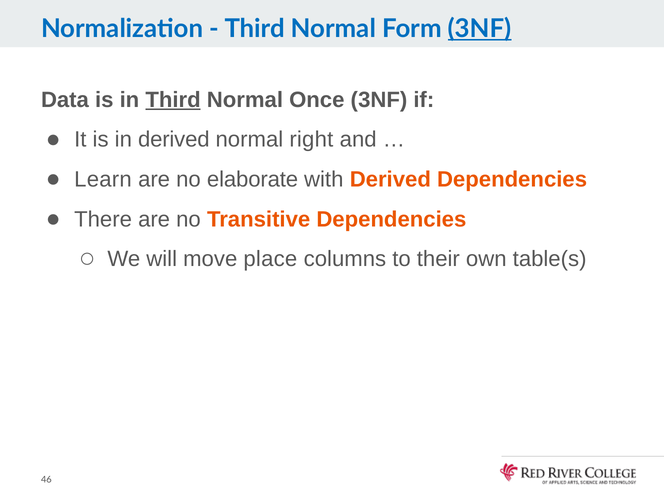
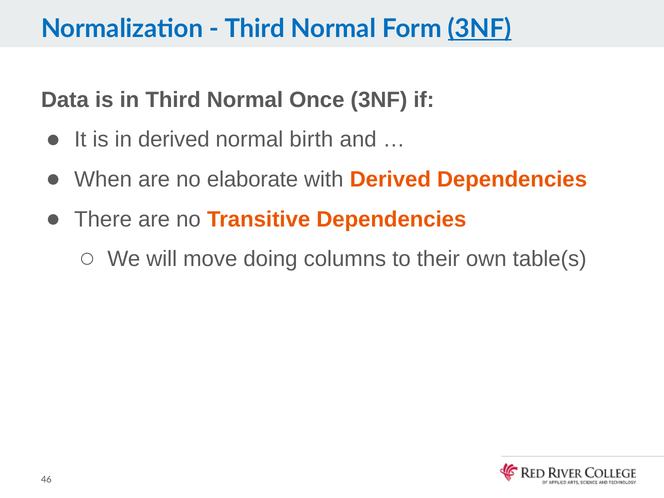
Third underline: present -> none (173, 100)
right: right -> birth (311, 140)
Learn: Learn -> When (103, 179)
place: place -> doing (270, 259)
